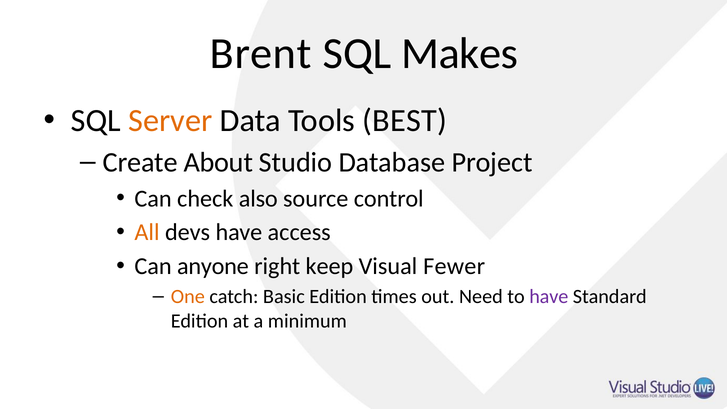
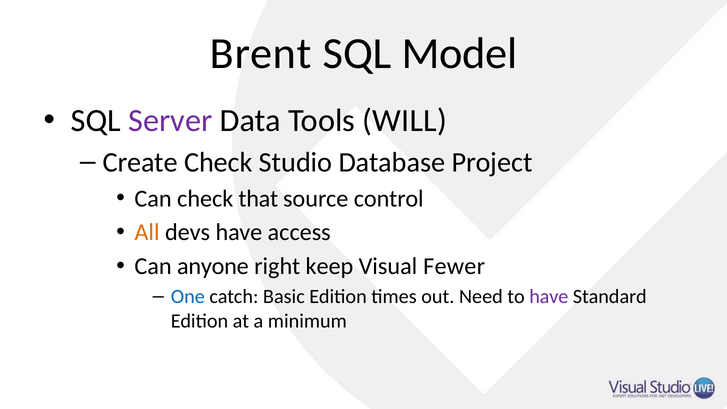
Makes: Makes -> Model (460, 54)
Server colour: orange -> purple (170, 121)
BEST: BEST -> WILL (405, 121)
Create About: About -> Check (218, 162)
also: also -> that (258, 199)
One colour: orange -> blue (188, 297)
